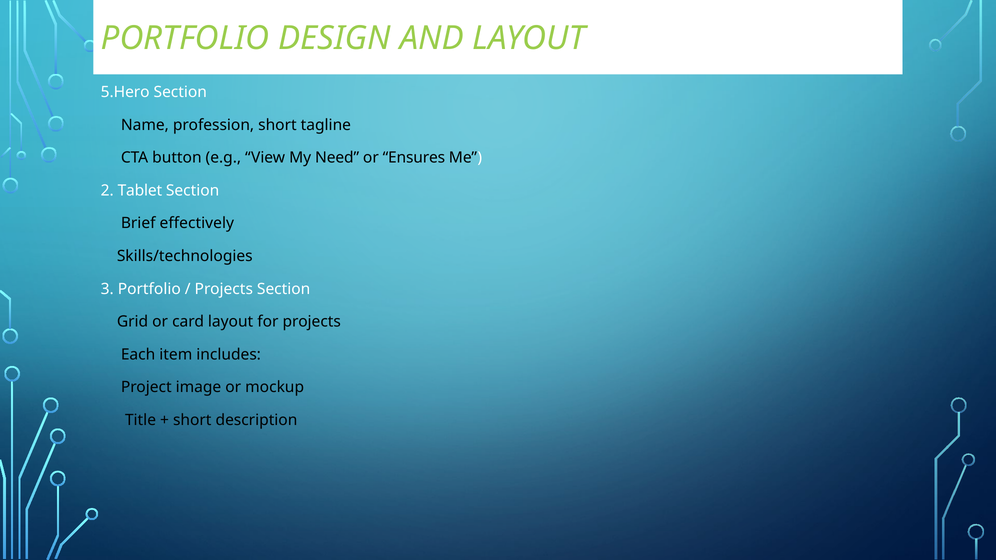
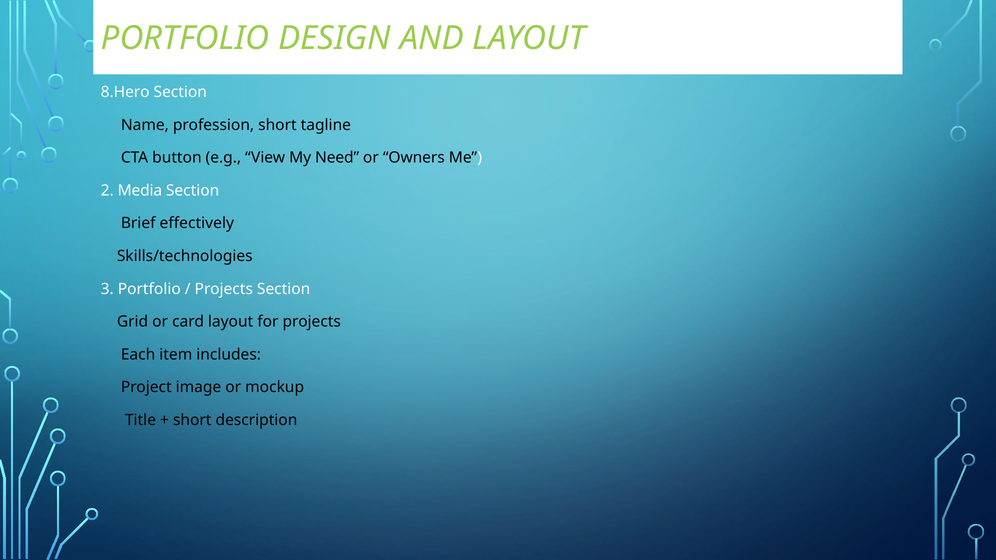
5.Hero: 5.Hero -> 8.Hero (125, 92)
Ensures: Ensures -> Owners (414, 158)
Tablet: Tablet -> Media (140, 191)
